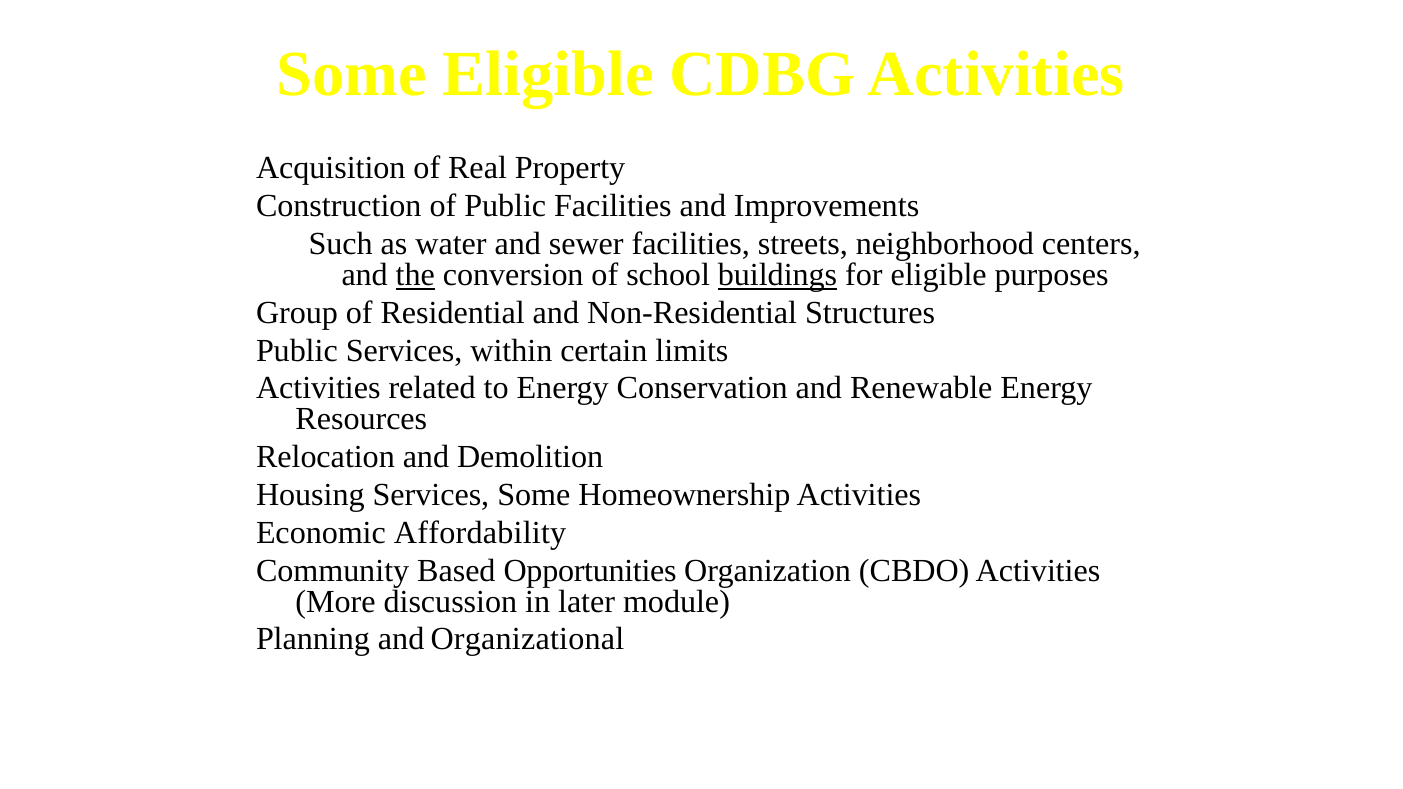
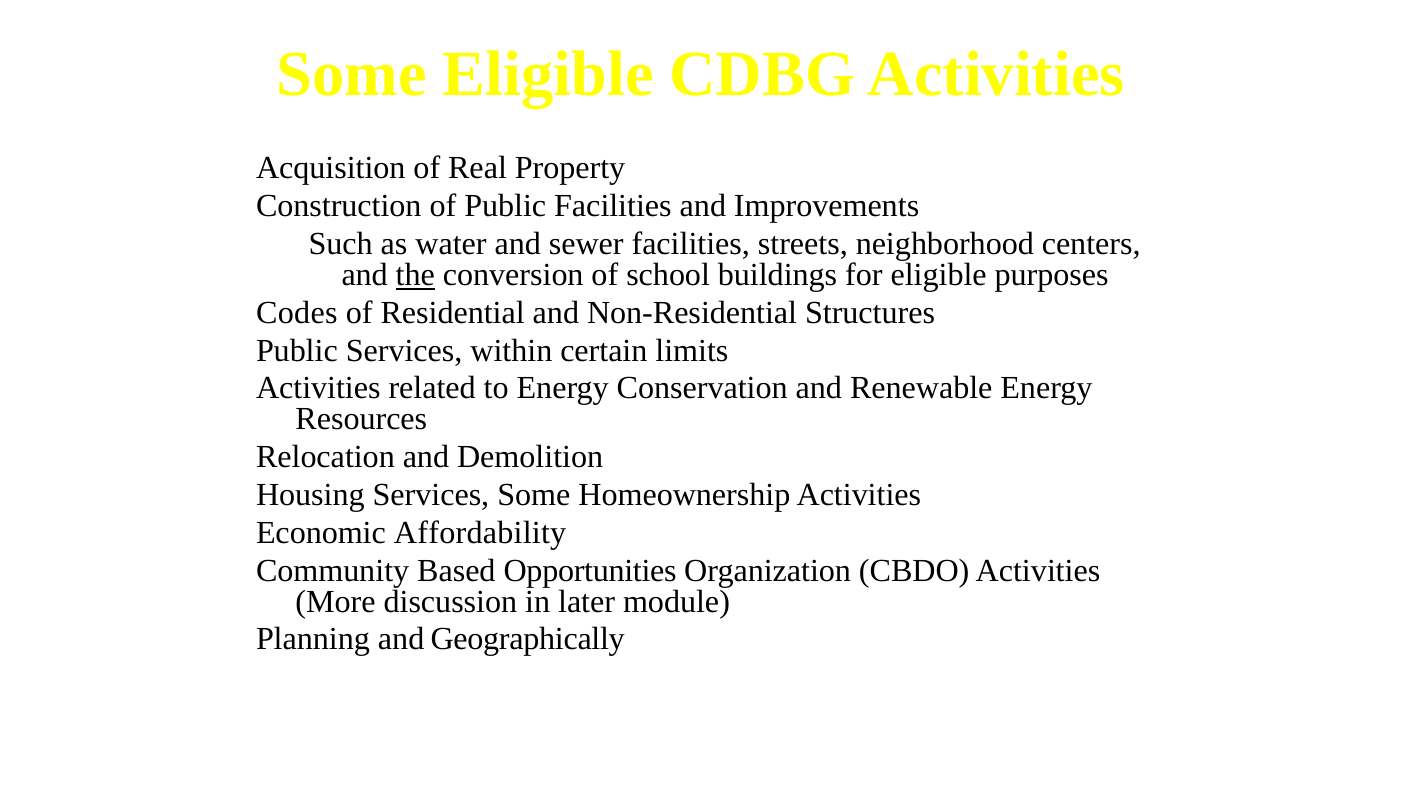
buildings underline: present -> none (778, 275)
Group: Group -> Codes (297, 313)
Organizational: Organizational -> Geographically (528, 640)
